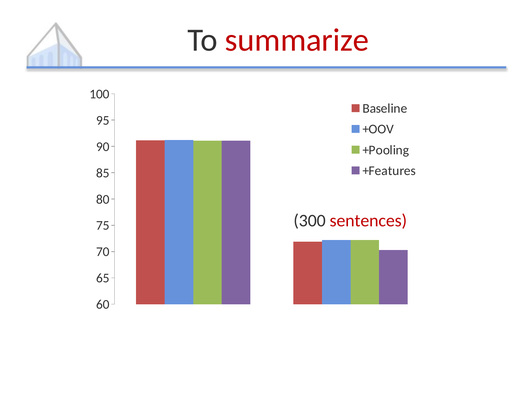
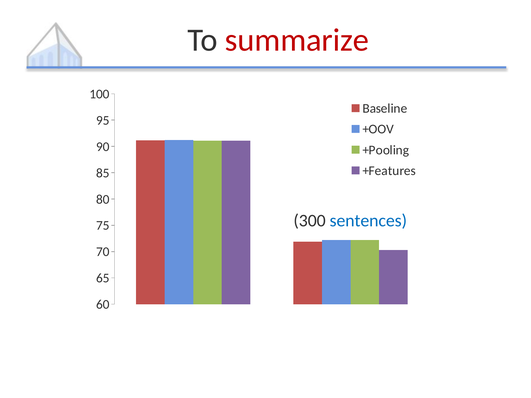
sentences colour: red -> blue (368, 221)
